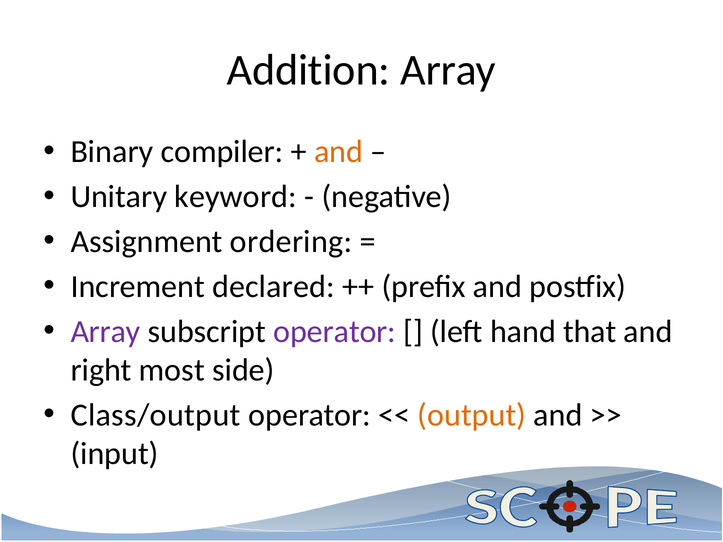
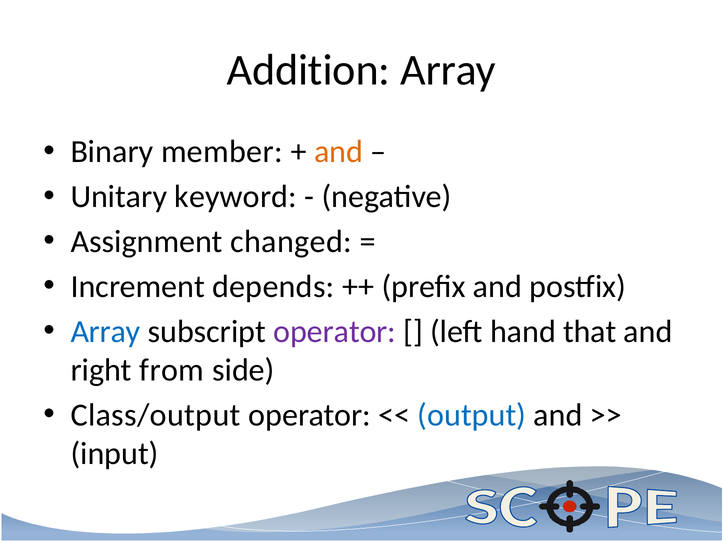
compiler: compiler -> member (222, 152)
ordering: ordering -> changed (291, 242)
declared: declared -> depends (273, 287)
Array colour: purple -> blue (105, 332)
most: most -> from (172, 370)
output colour: orange -> blue (472, 415)
